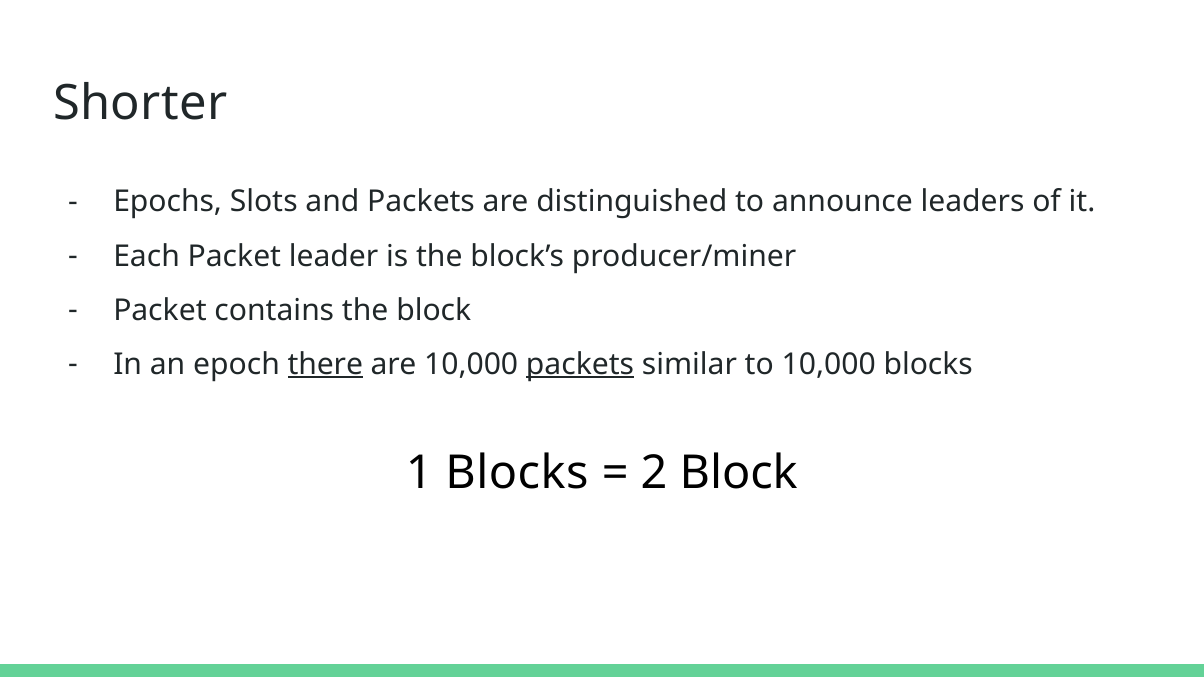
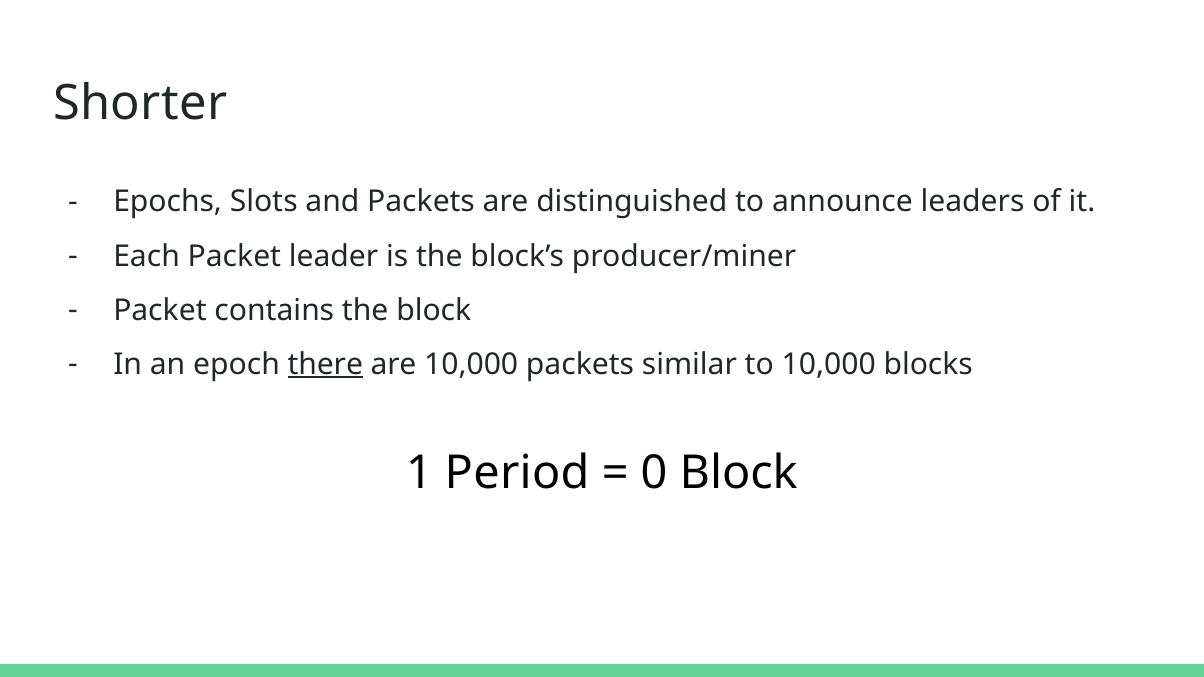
packets underline: present -> none (580, 365)
1 Blocks: Blocks -> Period (517, 473)
2: 2 -> 0 (654, 473)
